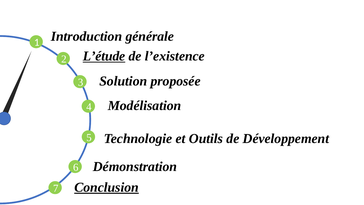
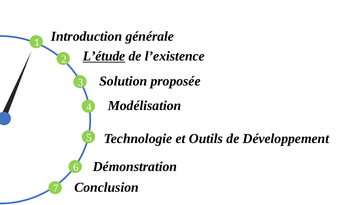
Conclusion underline: present -> none (106, 187)
